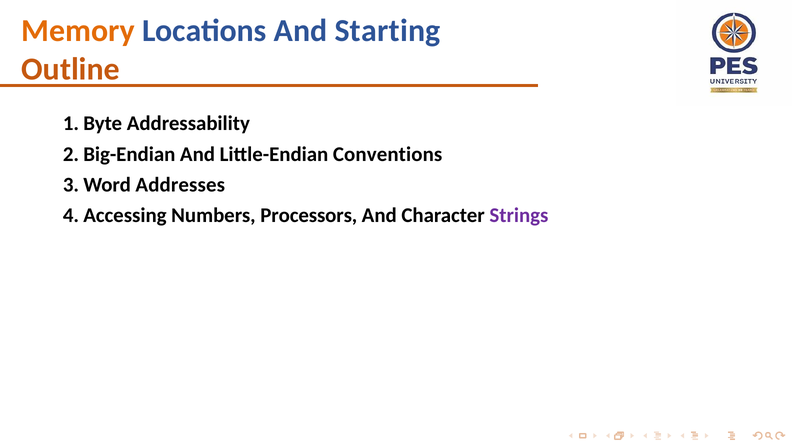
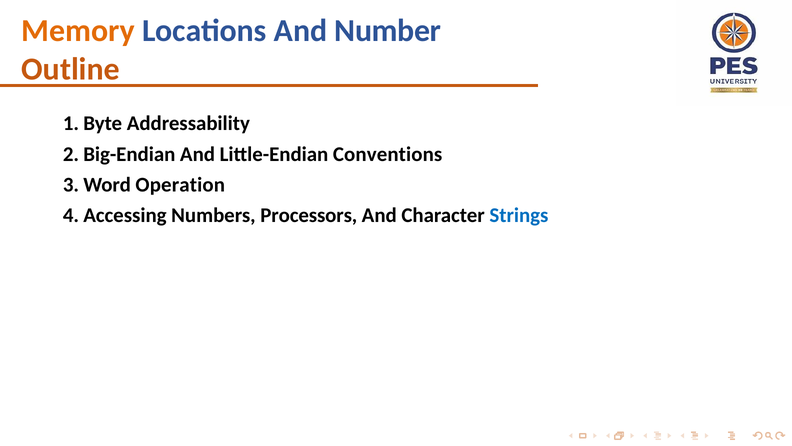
Starting: Starting -> Number (388, 31)
Addresses: Addresses -> Operation (180, 185)
Strings colour: purple -> blue (519, 215)
